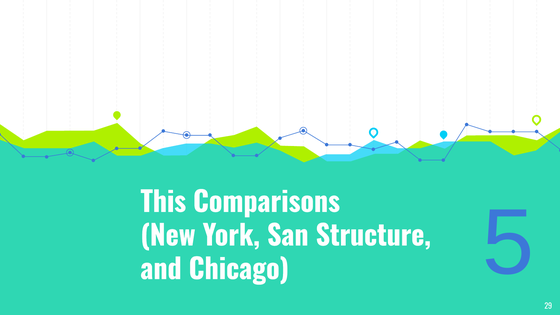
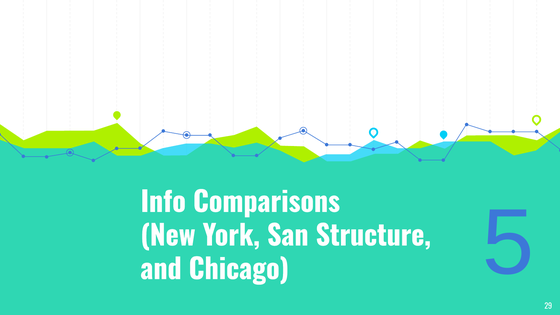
This: This -> Info (163, 203)
